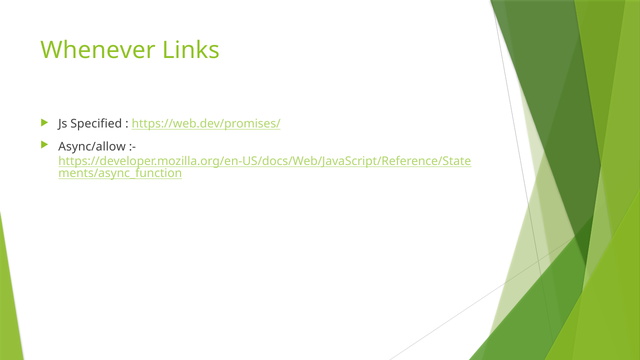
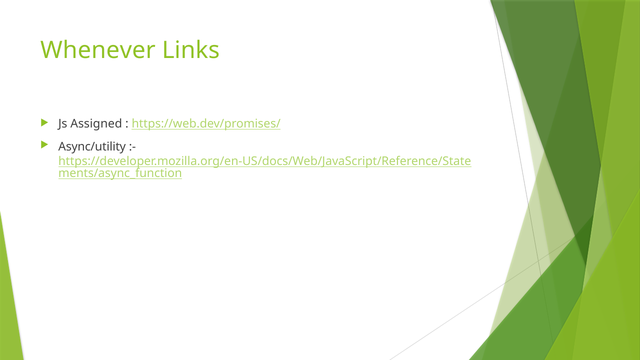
Specified: Specified -> Assigned (96, 124)
Async/allow: Async/allow -> Async/utility (92, 147)
